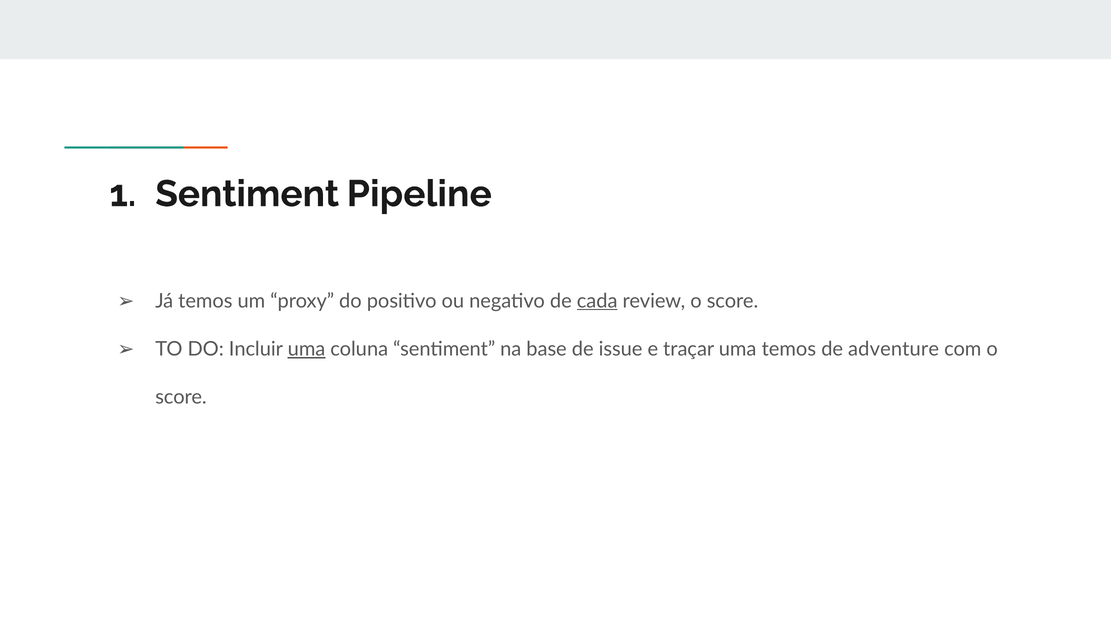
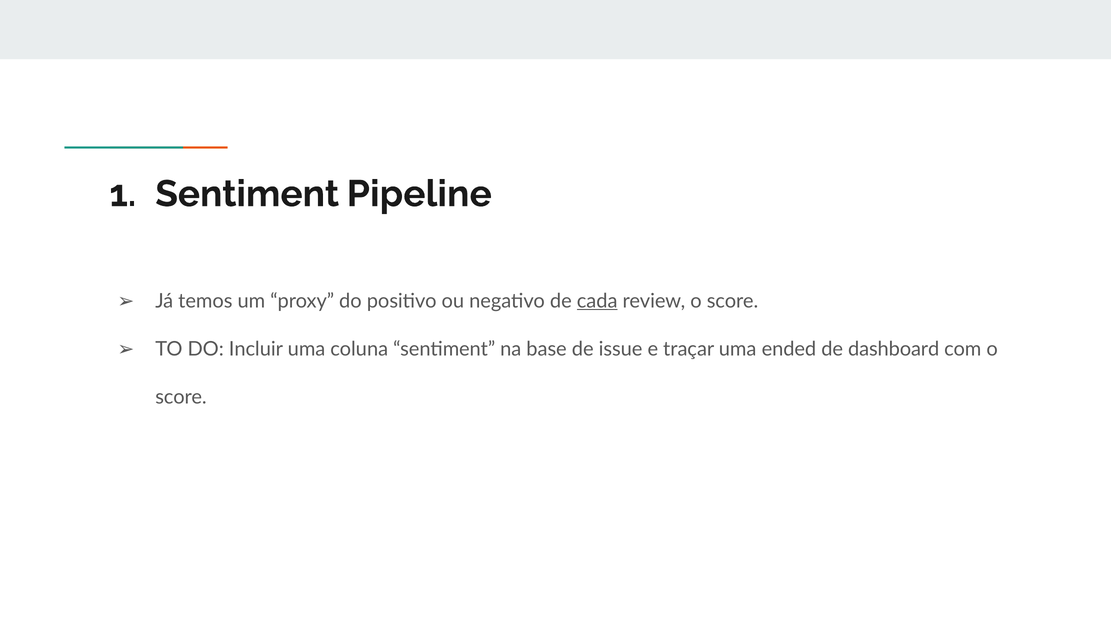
uma underline: present -> none (307, 349)
uma temos: temos -> ended (789, 349)
adventure: adventure -> dashboard (894, 349)
